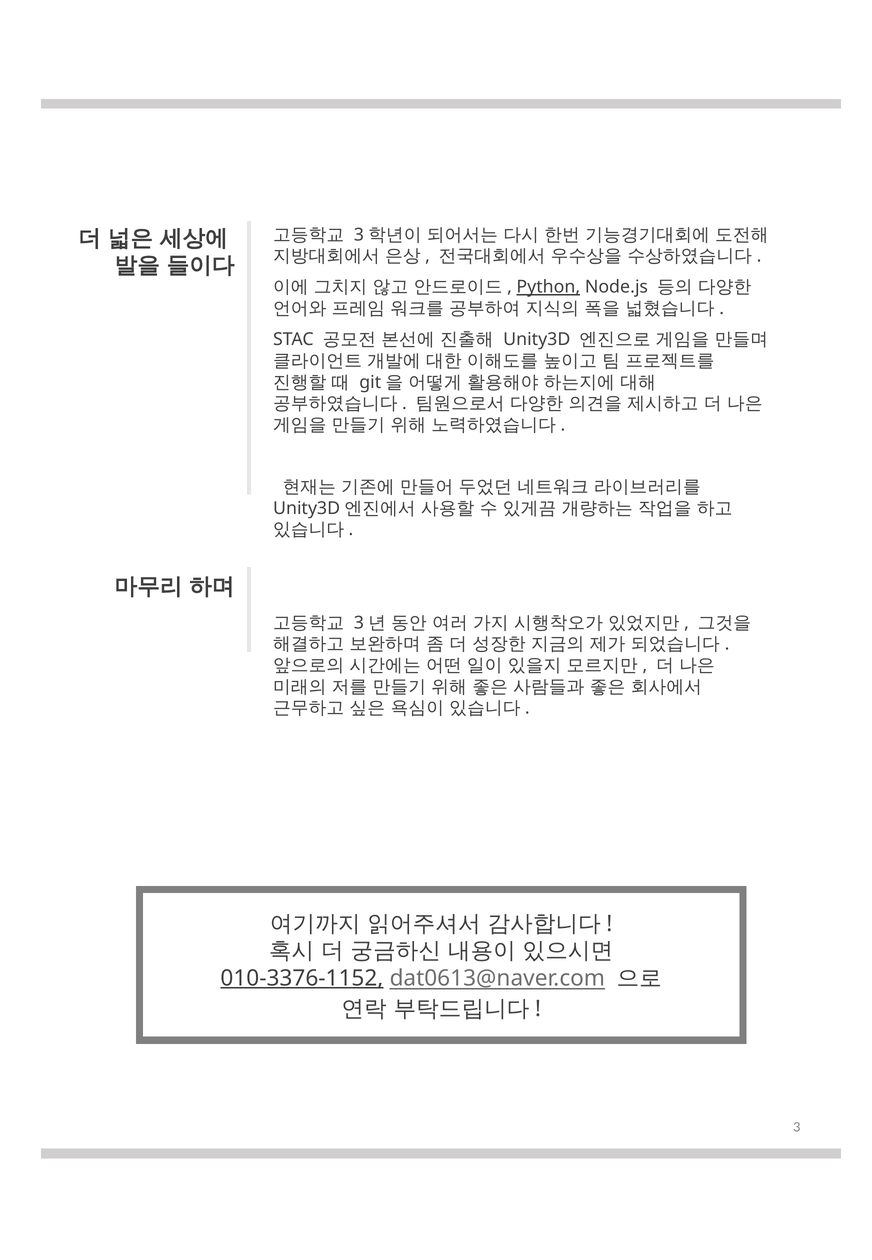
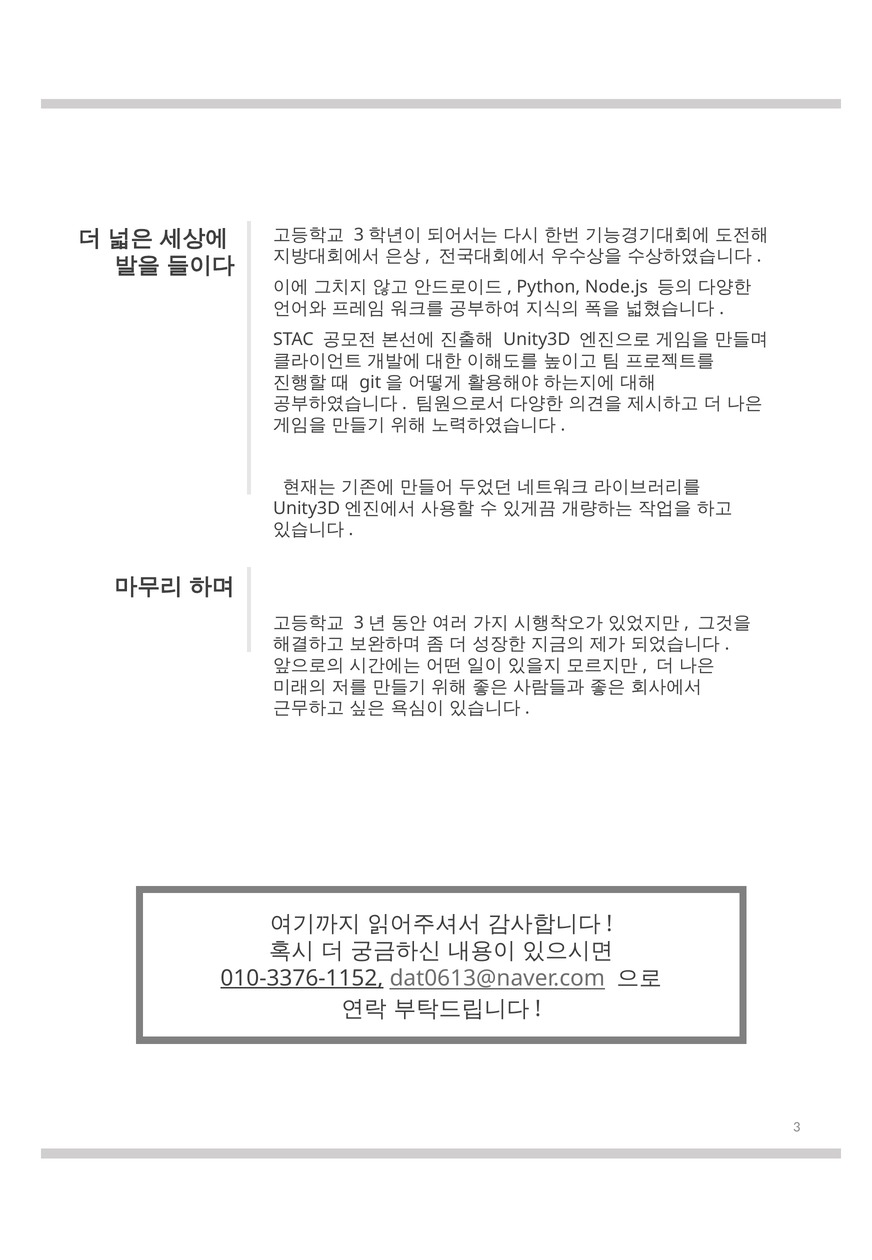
Python underline: present -> none (548, 287)
